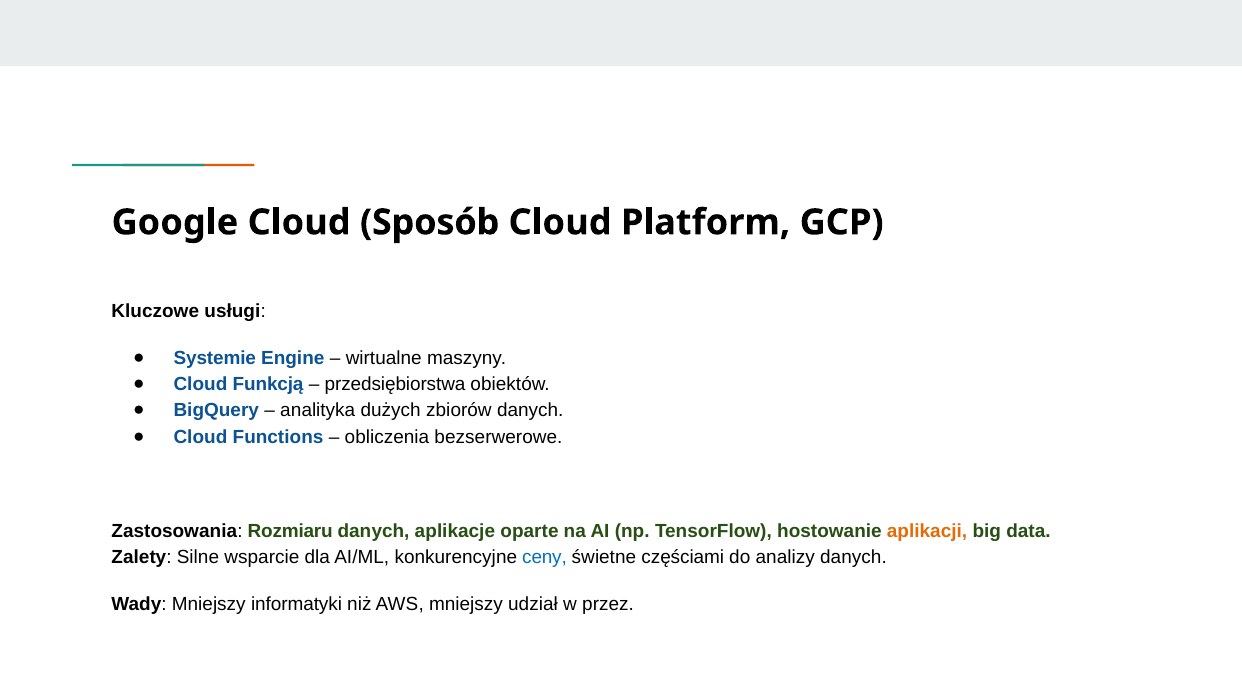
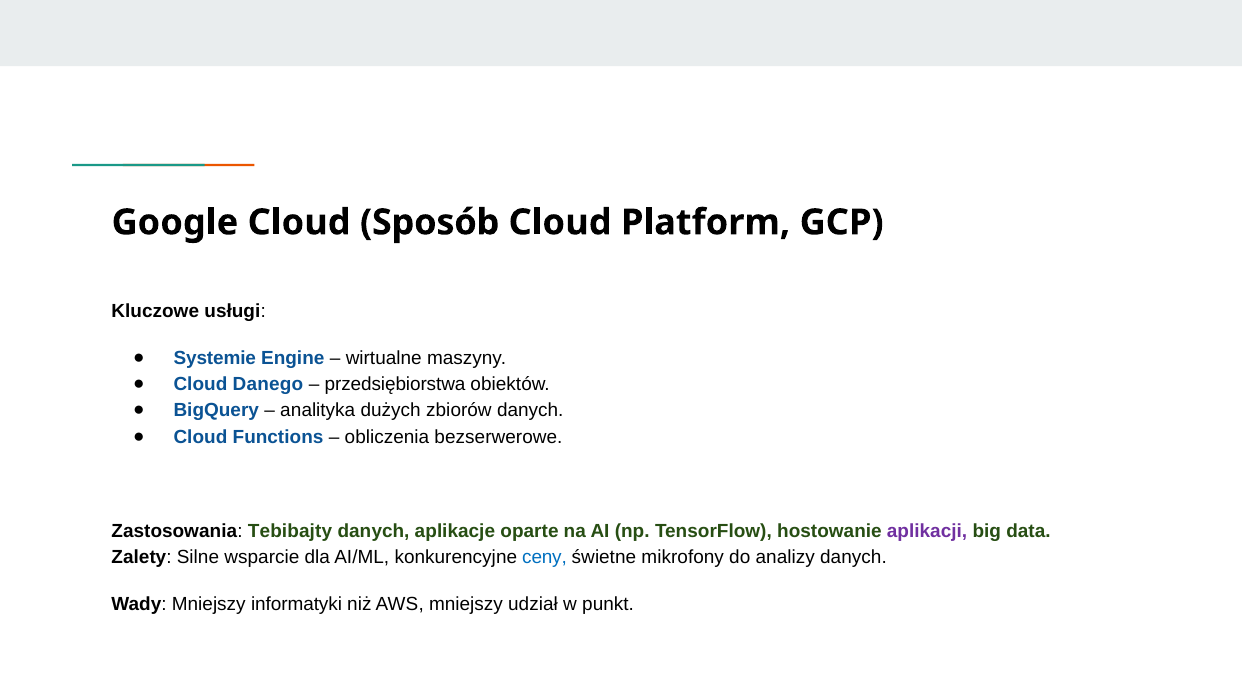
Funkcją: Funkcją -> Danego (268, 384)
Rozmiaru: Rozmiaru -> Tebibajty (290, 531)
aplikacji colour: orange -> purple (927, 531)
częściami: częściami -> mikrofony (683, 557)
przez: przez -> punkt (608, 604)
